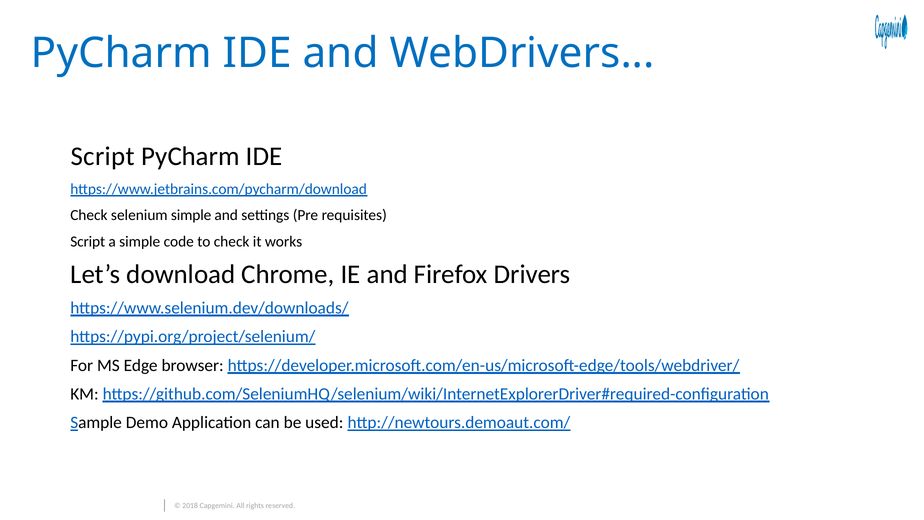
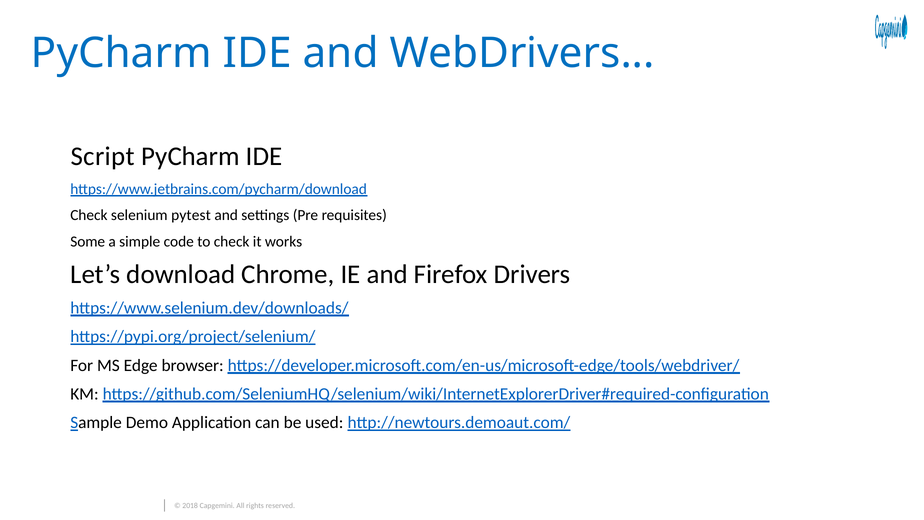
selenium simple: simple -> pytest (191, 215)
Script: Script -> Some (88, 242)
